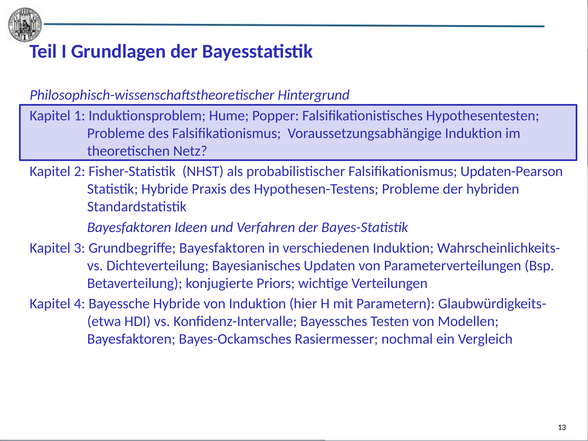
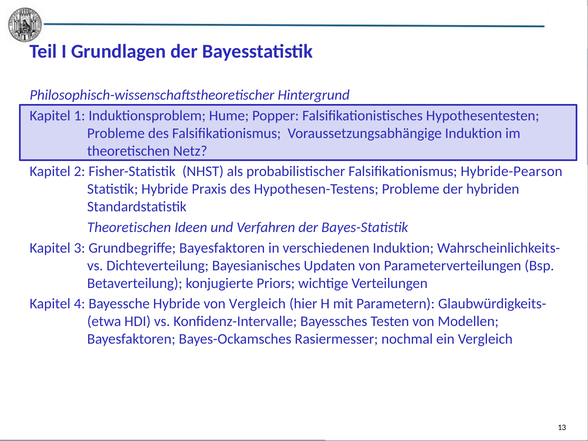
Updaten-Pearson: Updaten-Pearson -> Hybride-Pearson (512, 171)
Bayesfaktoren: Bayesfaktoren -> Theoretischen (129, 227)
von Induktion: Induktion -> Vergleich (257, 304)
